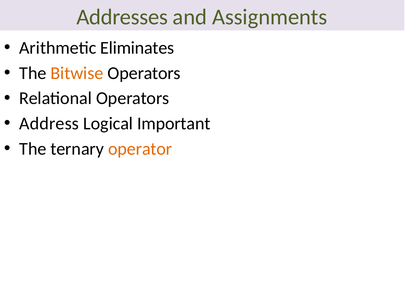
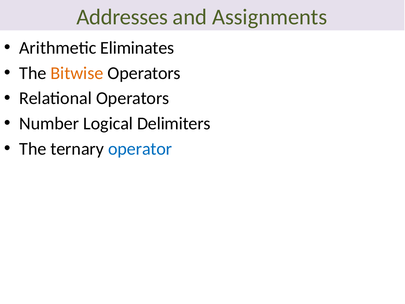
Address: Address -> Number (49, 123)
Important: Important -> Delimiters (174, 123)
operator colour: orange -> blue (140, 149)
